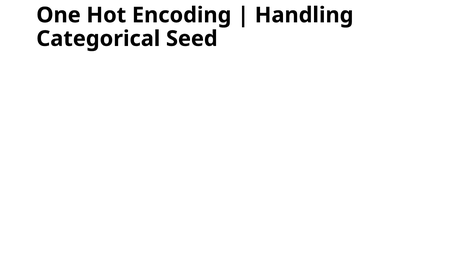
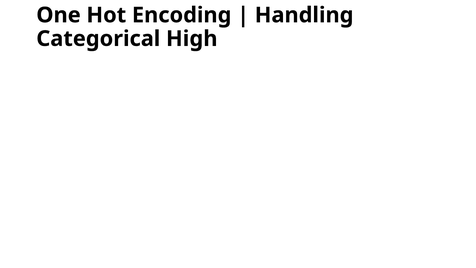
Seed: Seed -> High (192, 39)
